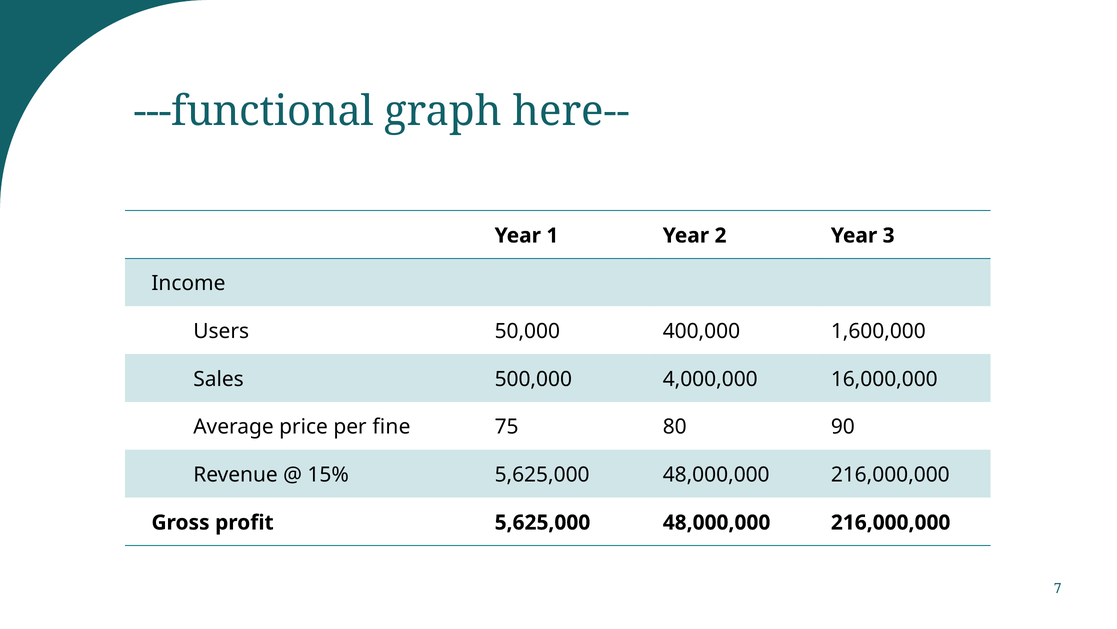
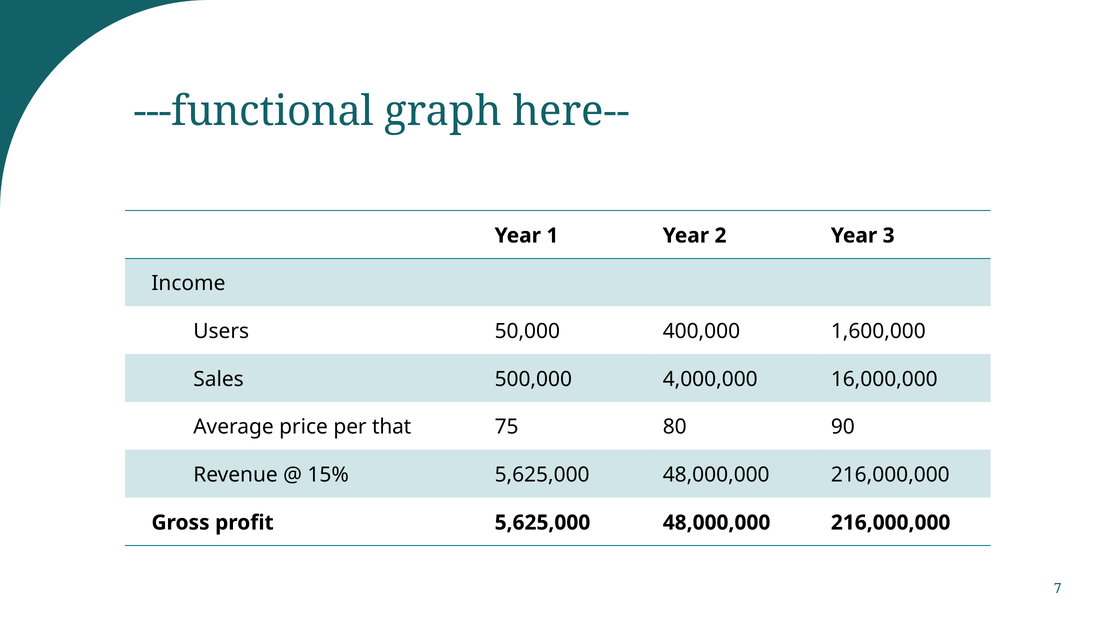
fine: fine -> that (392, 427)
